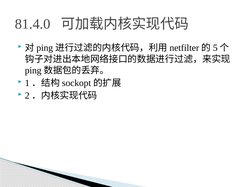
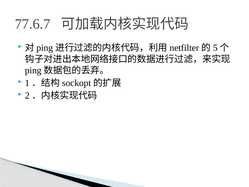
81.4.0: 81.4.0 -> 77.6.7 (33, 24)
